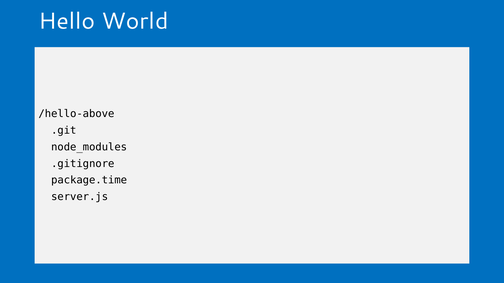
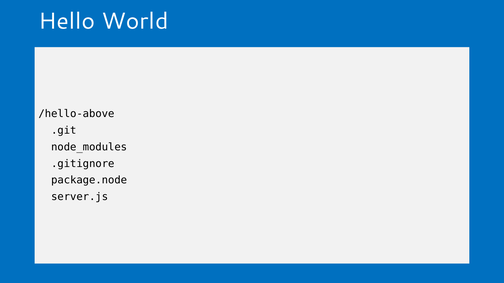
package.time: package.time -> package.node (89, 180)
